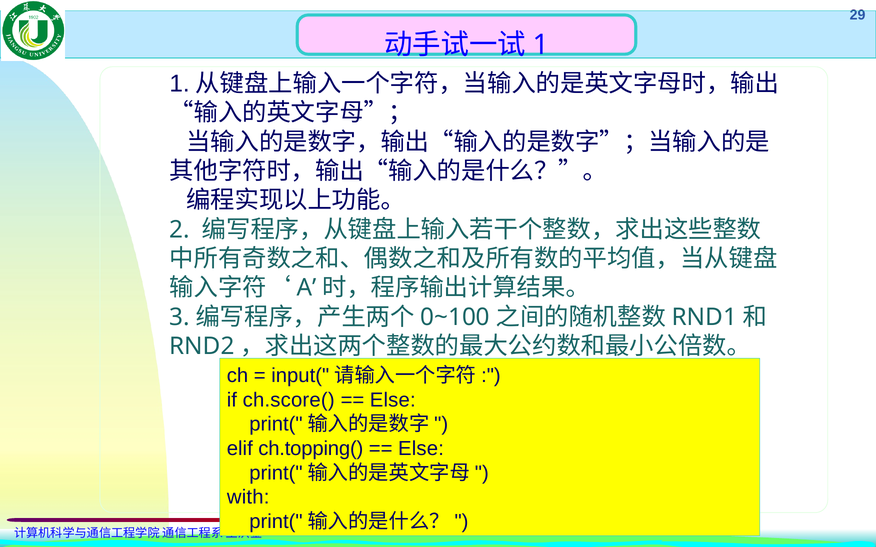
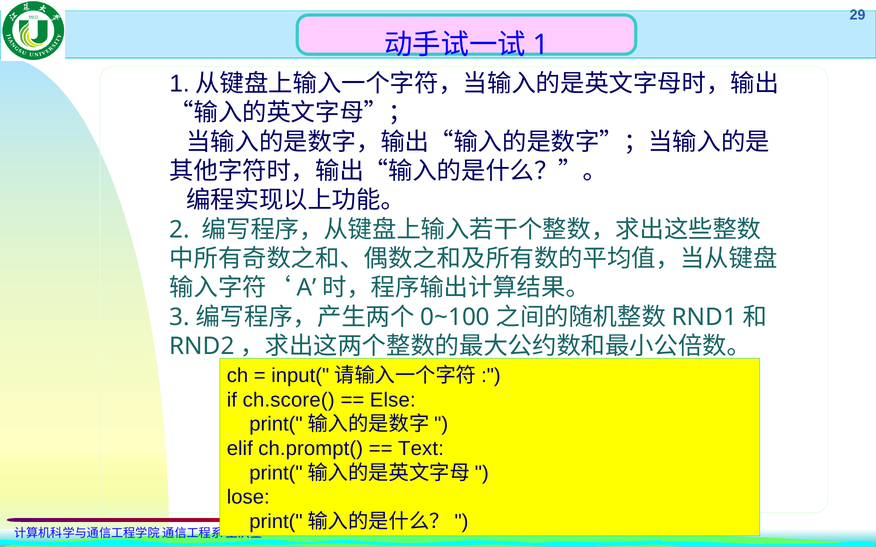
ch.topping(: ch.topping( -> ch.prompt( (311, 449)
Else: Else -> Text (421, 449)
with: with -> lose (248, 497)
